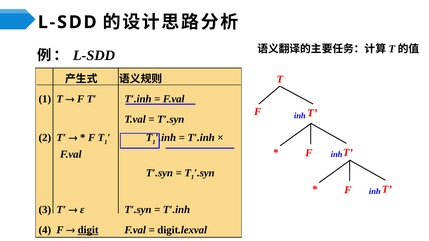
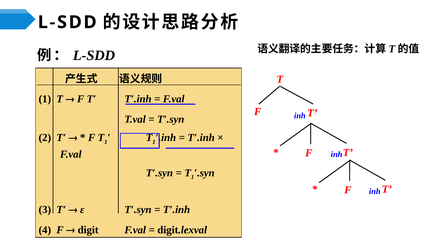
digit underline: present -> none (88, 230)
